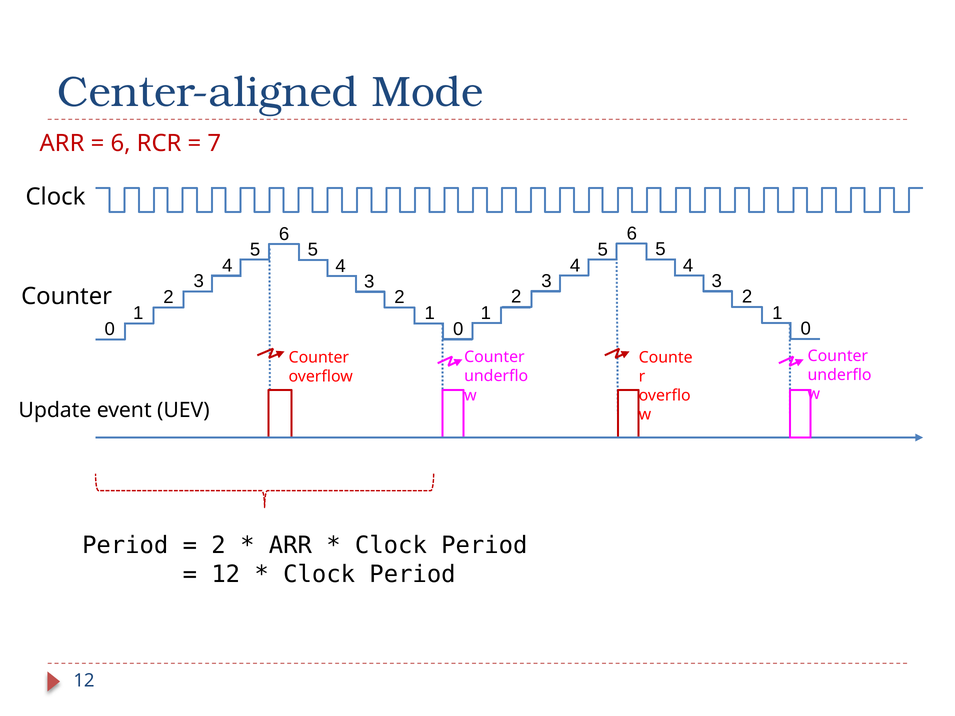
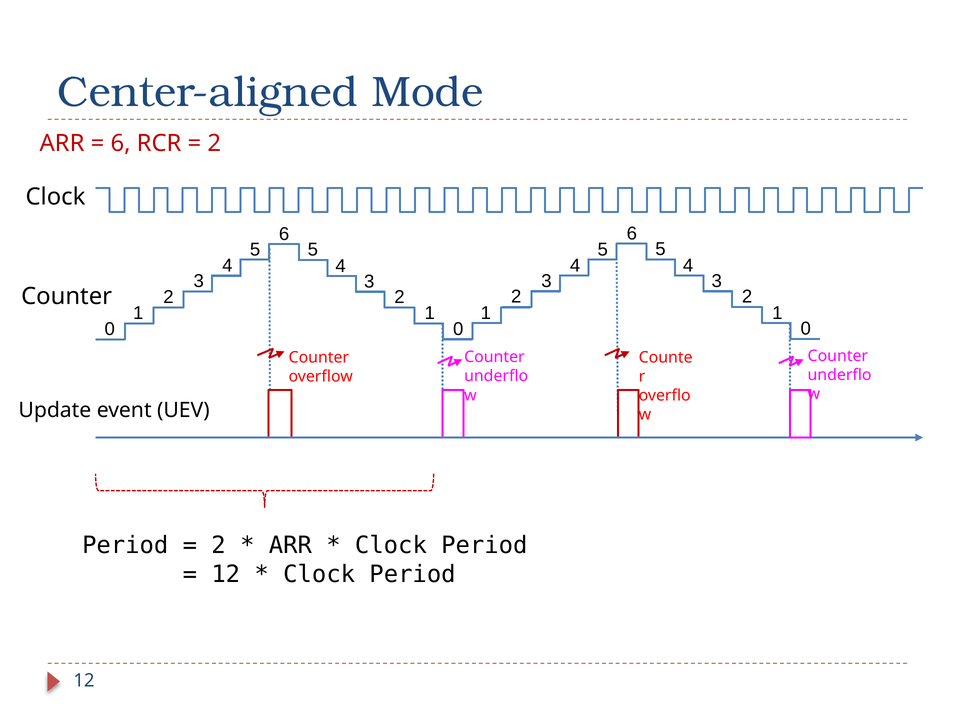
7: 7 -> 2 (214, 143)
